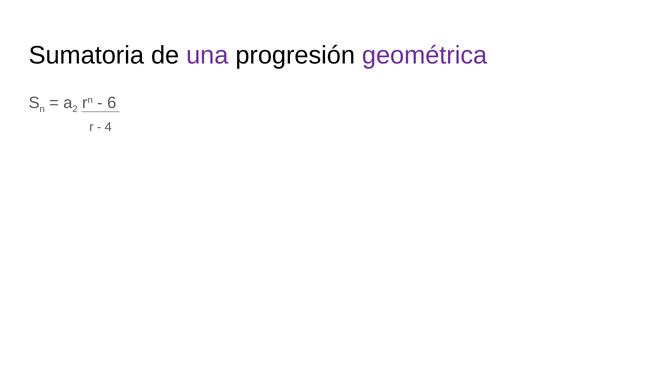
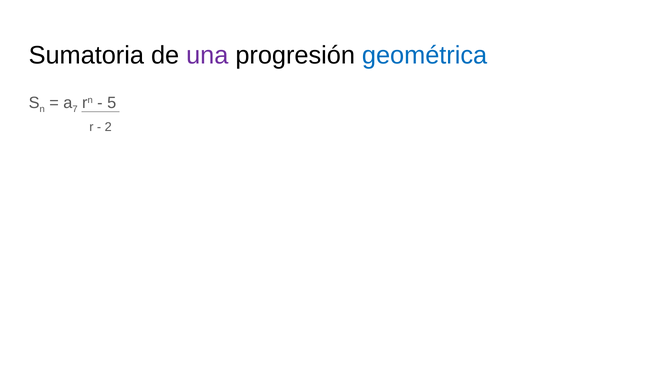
geométrica colour: purple -> blue (425, 55)
2: 2 -> 7 (75, 109)
6: 6 -> 5 (112, 103)
4: 4 -> 2 (108, 127)
